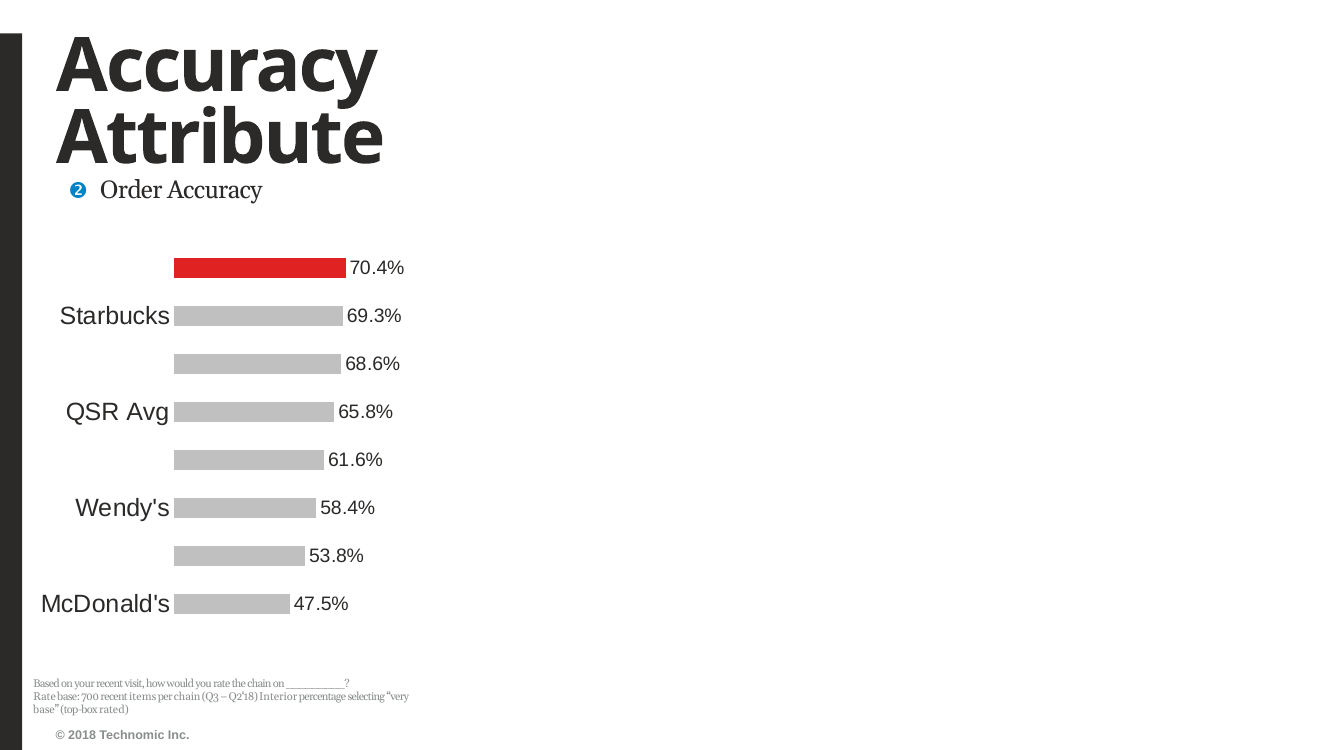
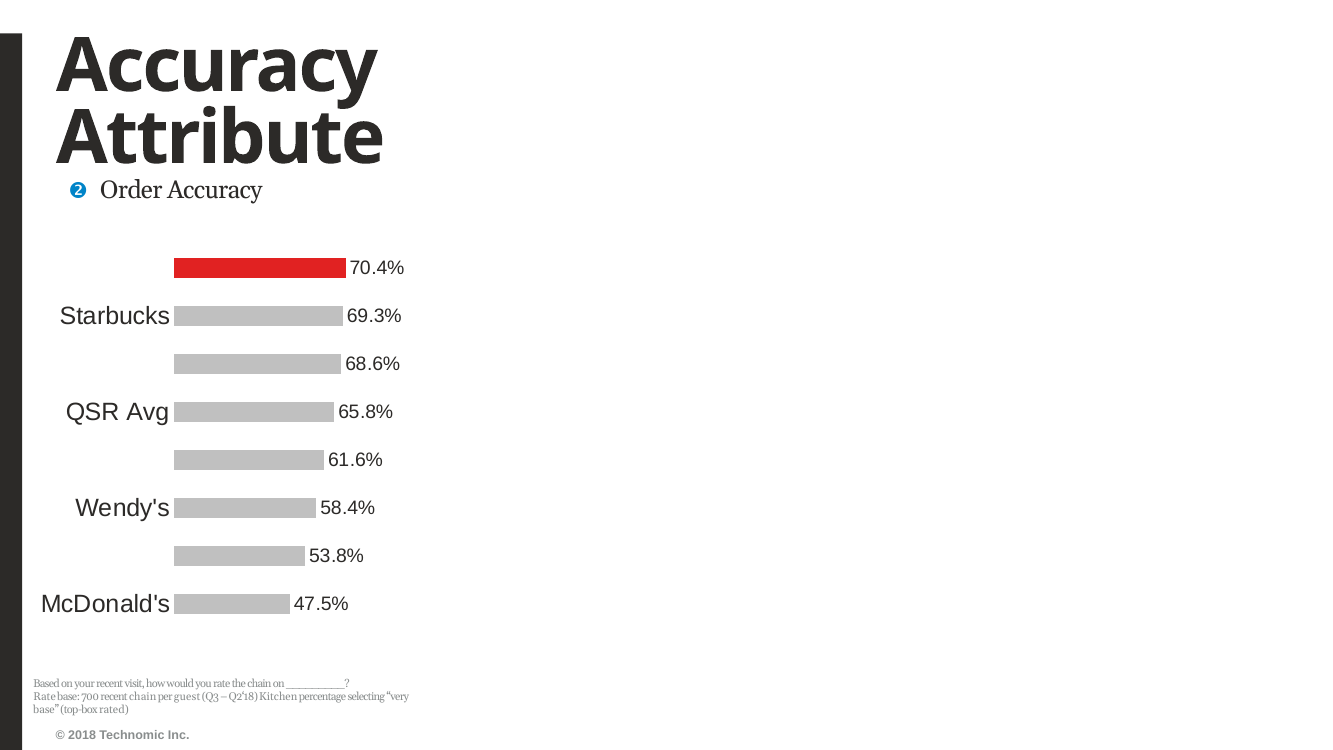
recent items: items -> chain (143, 697)
per chain: chain -> guest (187, 697)
Interior: Interior -> Kitchen (278, 697)
